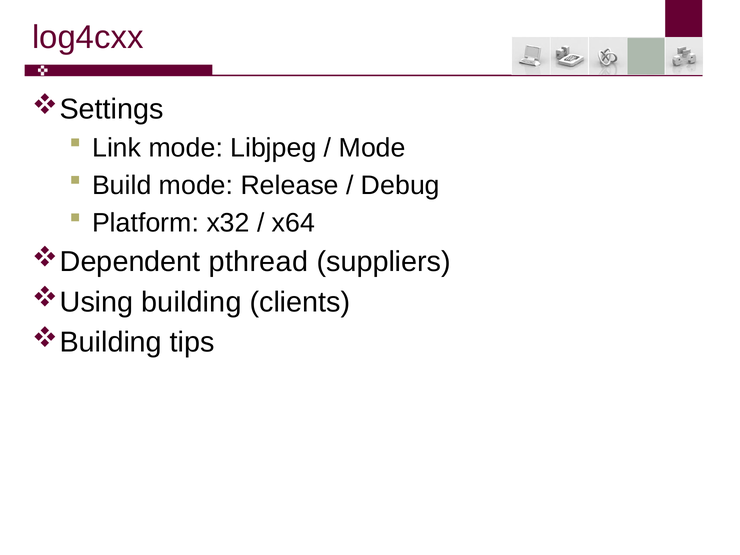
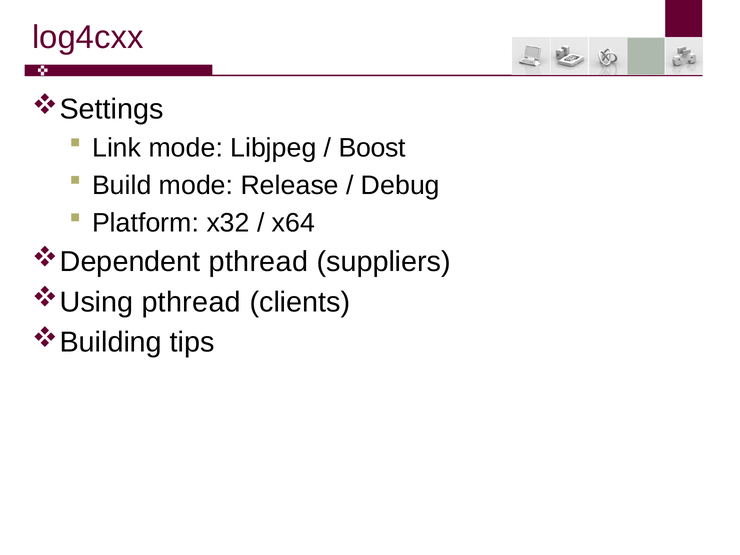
Mode: Mode -> Boost (372, 148)
building: building -> pthread (191, 302)
